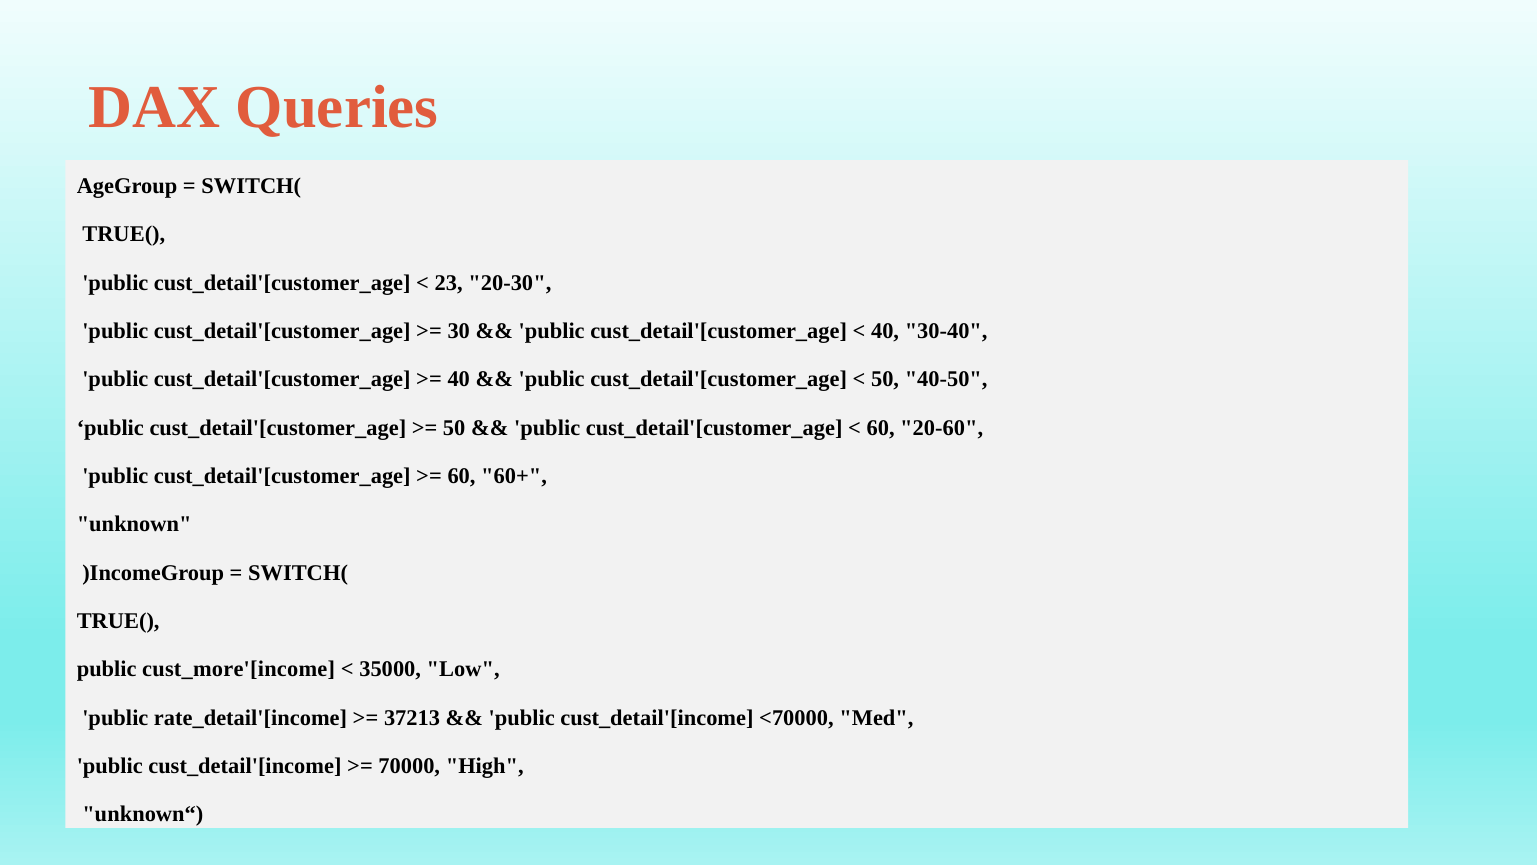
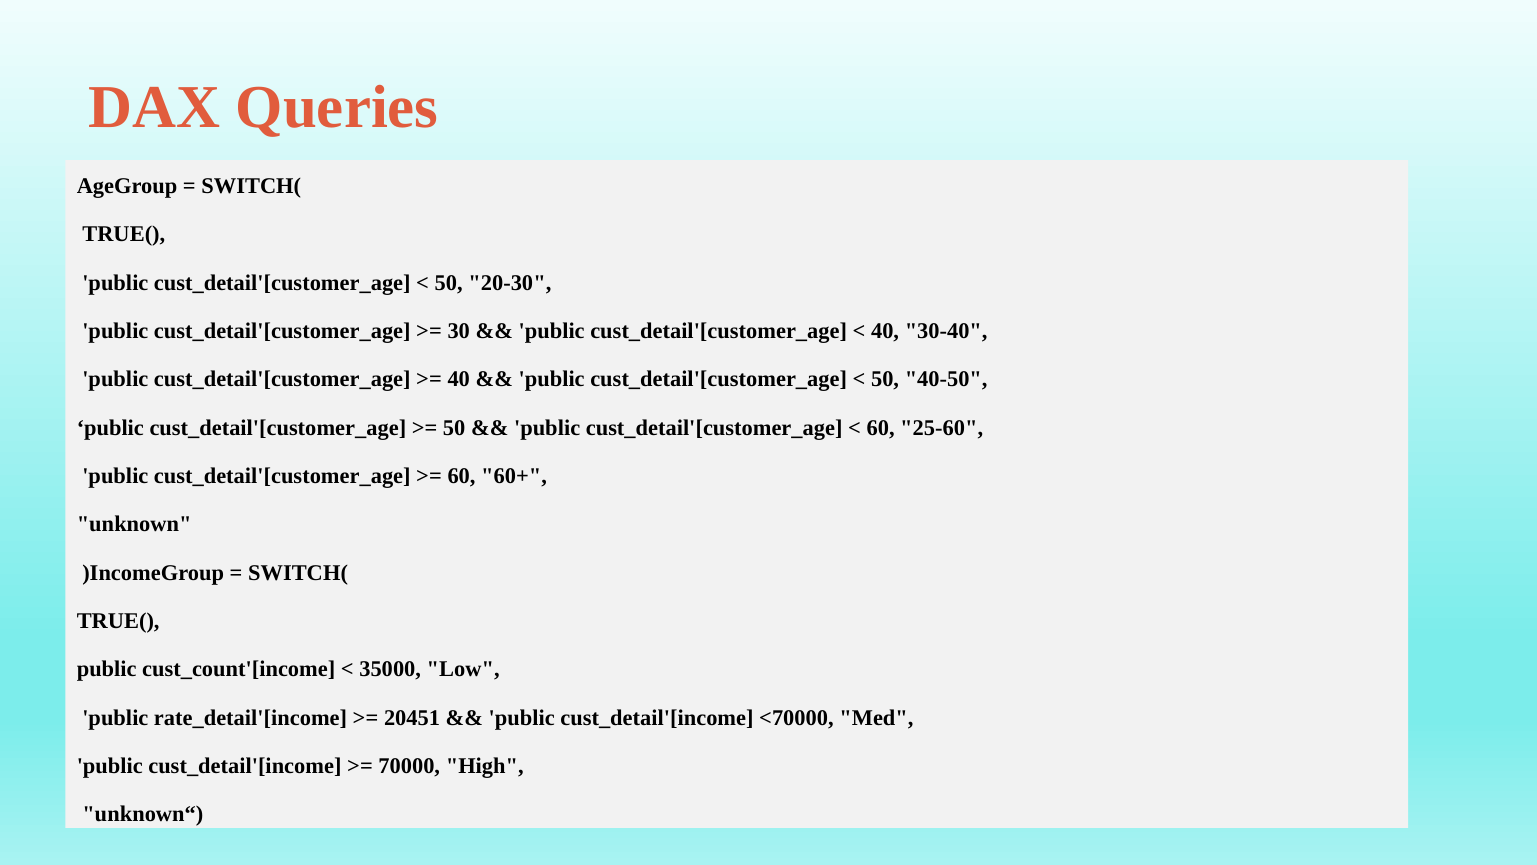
23: 23 -> 50 (449, 283)
20-60: 20-60 -> 25-60 (942, 428)
cust_more'[income: cust_more'[income -> cust_count'[income (239, 669)
37213: 37213 -> 20451 (412, 717)
